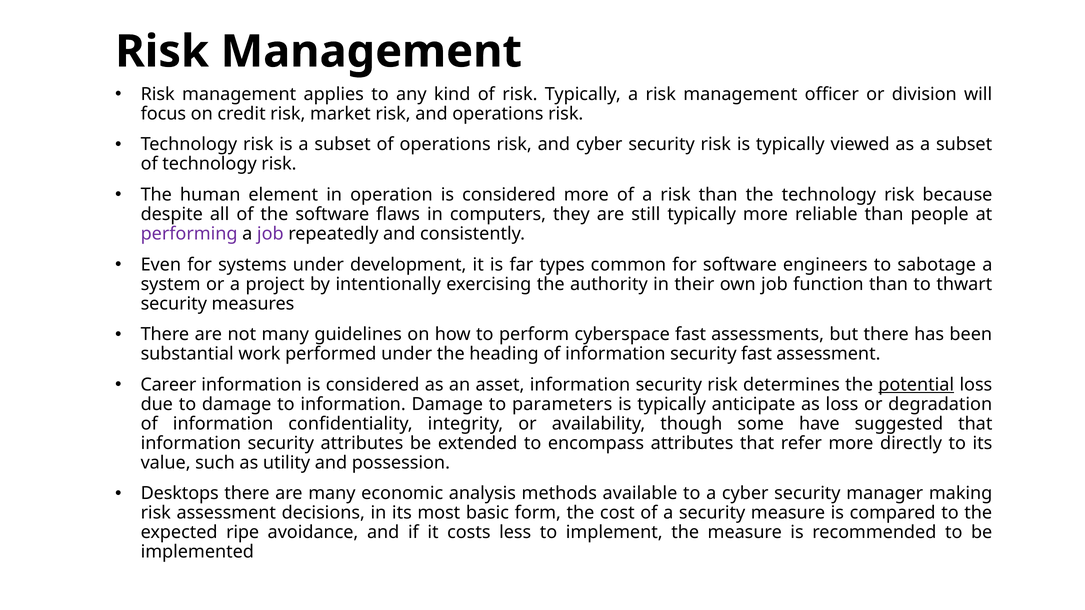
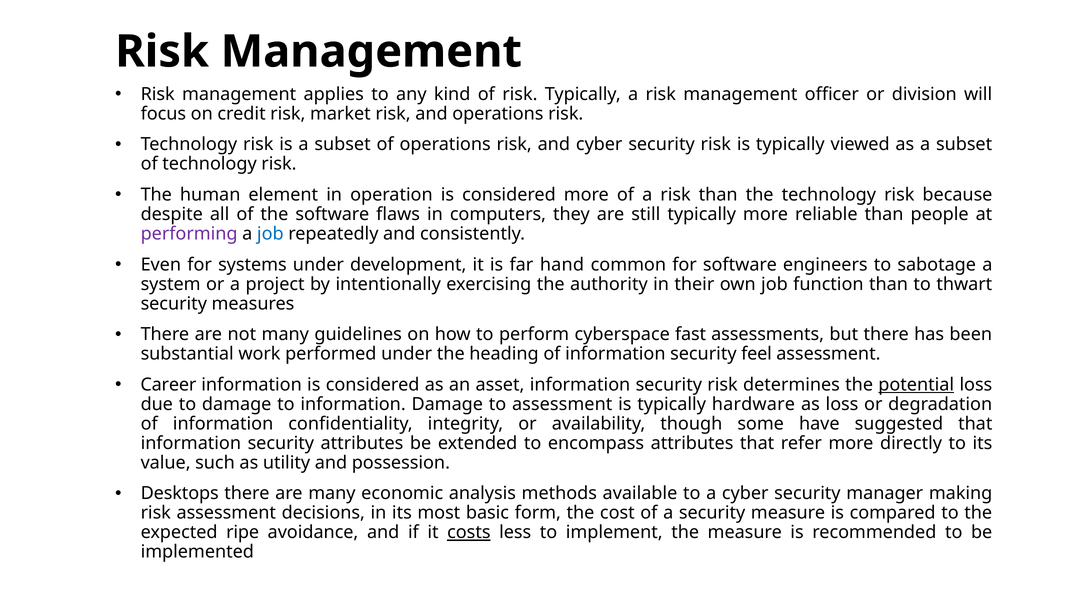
job colour: purple -> blue (270, 234)
types: types -> hand (562, 265)
security fast: fast -> feel (757, 354)
to parameters: parameters -> assessment (562, 404)
anticipate: anticipate -> hardware (753, 404)
costs underline: none -> present (469, 533)
